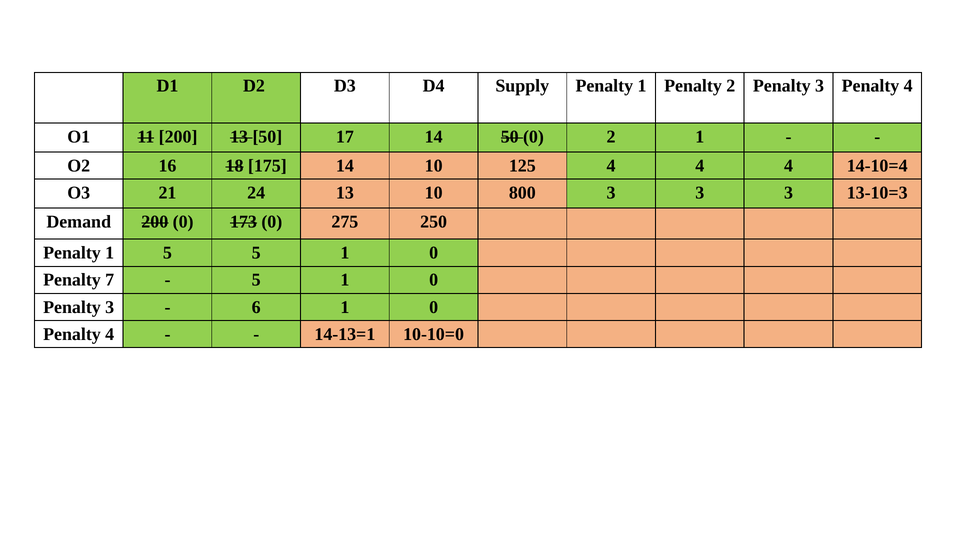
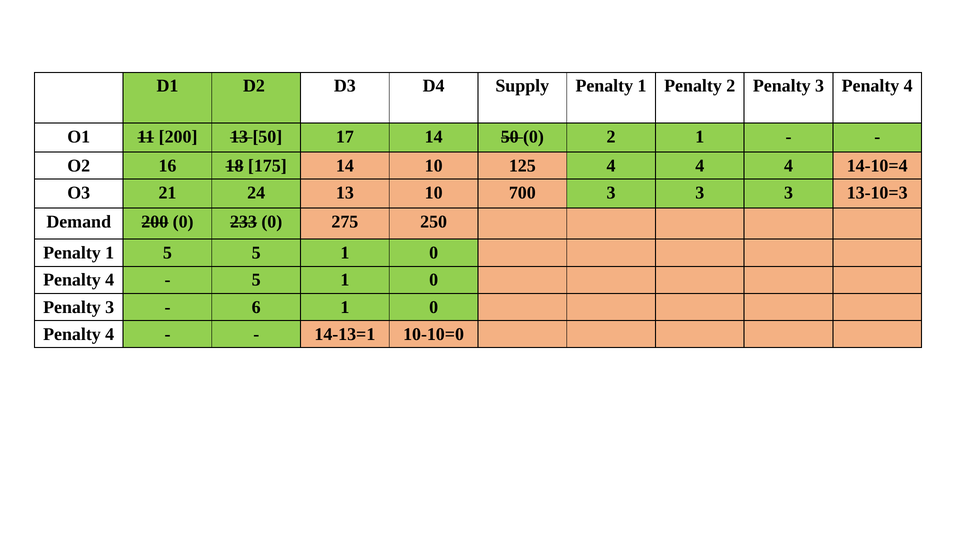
800: 800 -> 700 (522, 193)
173: 173 -> 233 (244, 222)
7: 7 -> 4 (110, 280)
